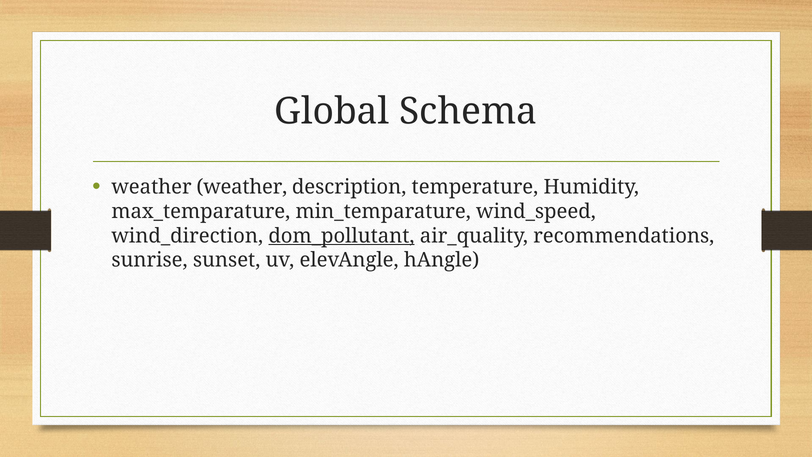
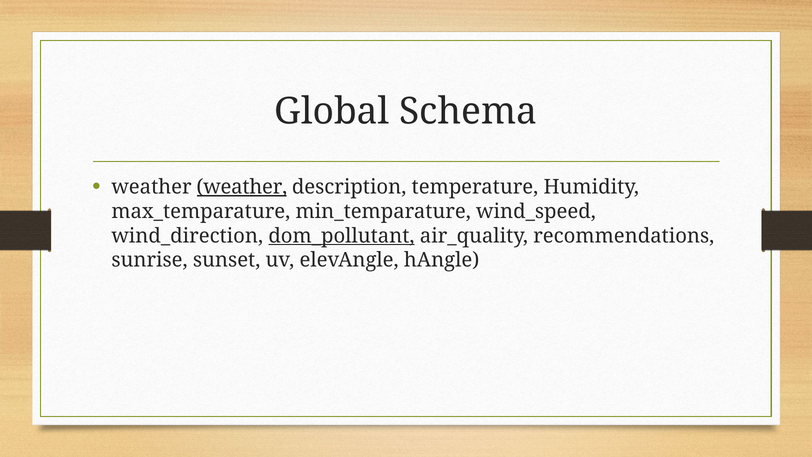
weather underline: none -> present (242, 187)
